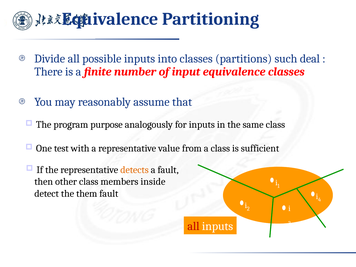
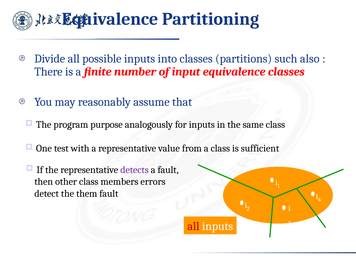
deal: deal -> also (310, 59)
detects colour: orange -> purple (134, 170)
inside: inside -> errors (153, 182)
